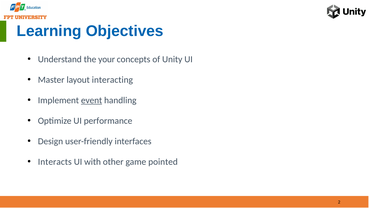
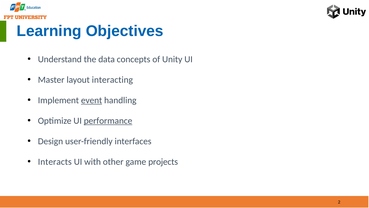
your: your -> data (107, 59)
performance underline: none -> present (108, 121)
pointed: pointed -> projects (163, 161)
